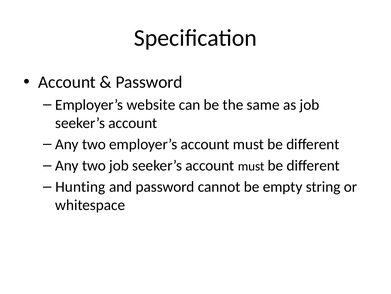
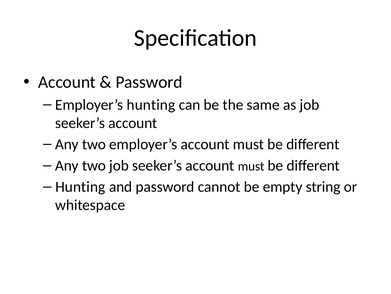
Employer’s website: website -> hunting (151, 104)
